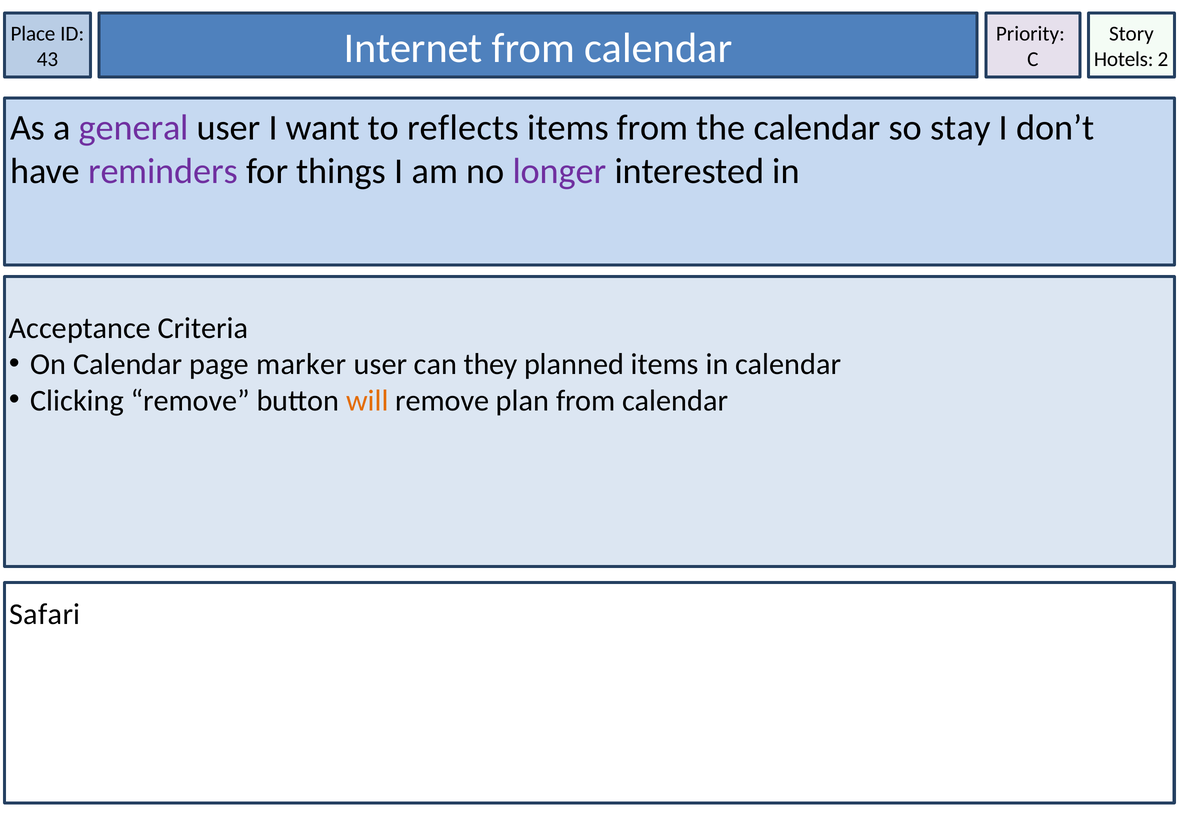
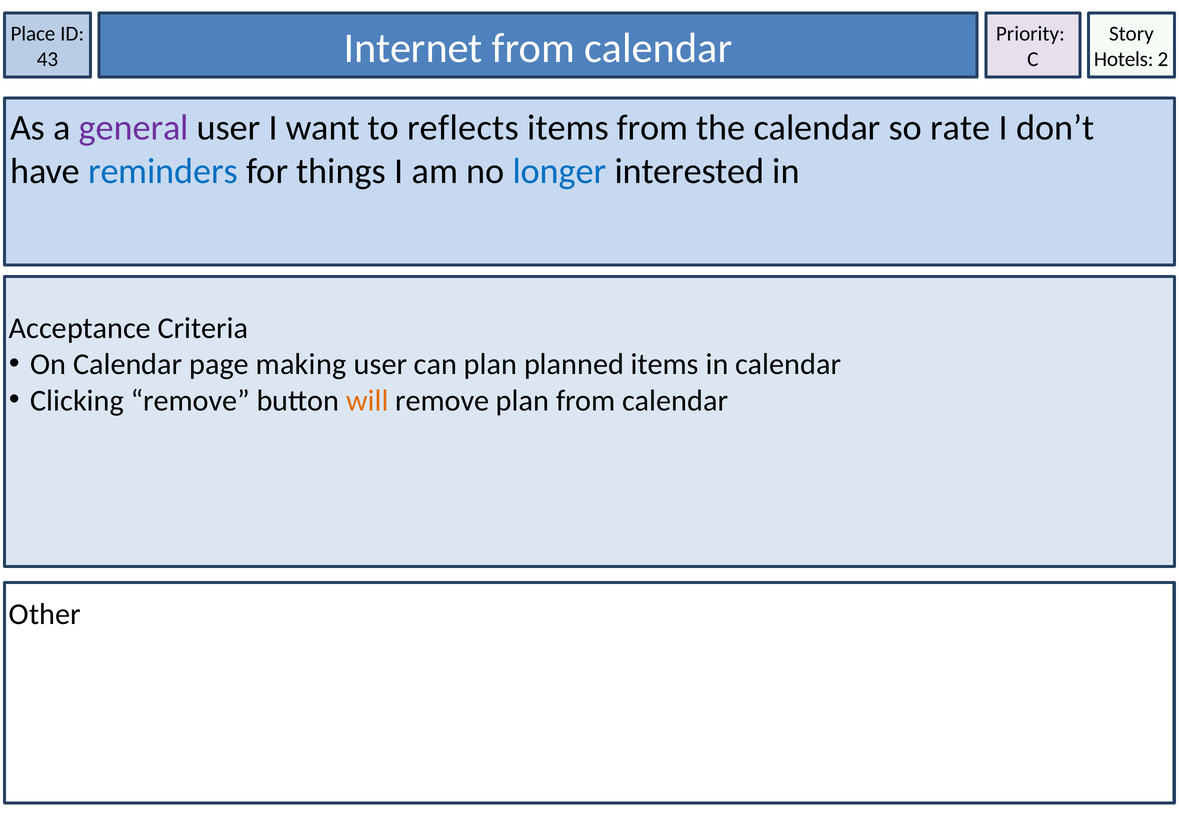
stay: stay -> rate (960, 128)
reminders colour: purple -> blue (163, 171)
longer colour: purple -> blue (560, 171)
marker: marker -> making (301, 364)
can they: they -> plan (490, 364)
Safari: Safari -> Other (45, 614)
